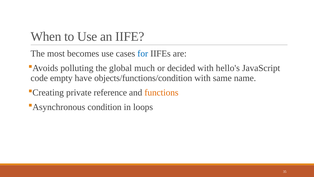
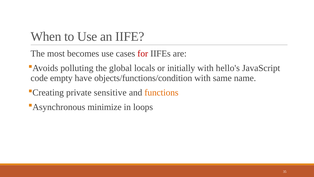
for colour: blue -> red (143, 54)
much: much -> locals (145, 68)
decided: decided -> initially (181, 68)
reference: reference -> sensitive (110, 92)
condition: condition -> minimize (105, 107)
